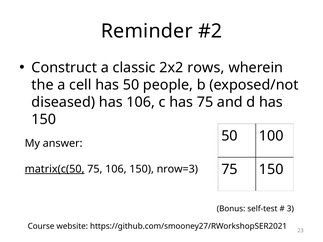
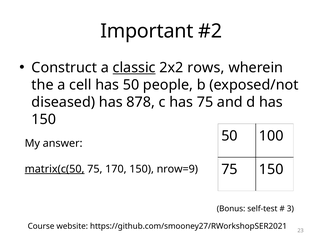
Reminder: Reminder -> Important (147, 31)
classic underline: none -> present (134, 68)
has 106: 106 -> 878 (141, 102)
75 106: 106 -> 170 (116, 169)
nrow=3: nrow=3 -> nrow=9 (177, 169)
